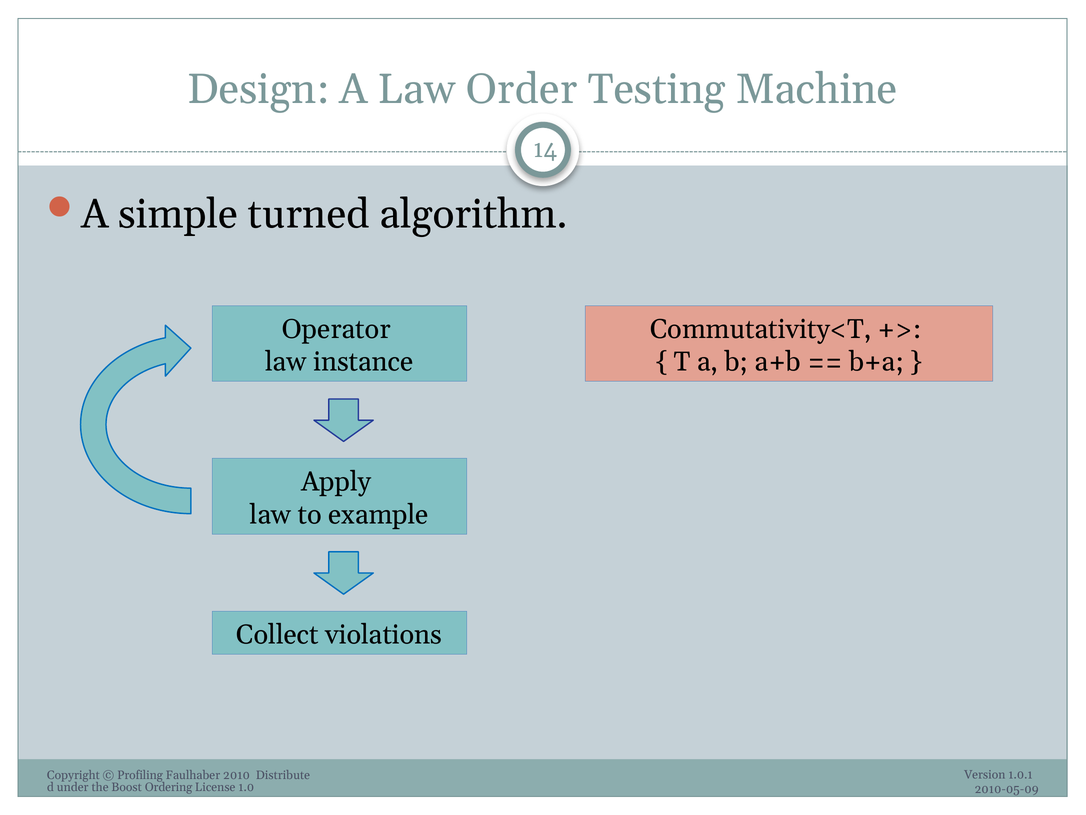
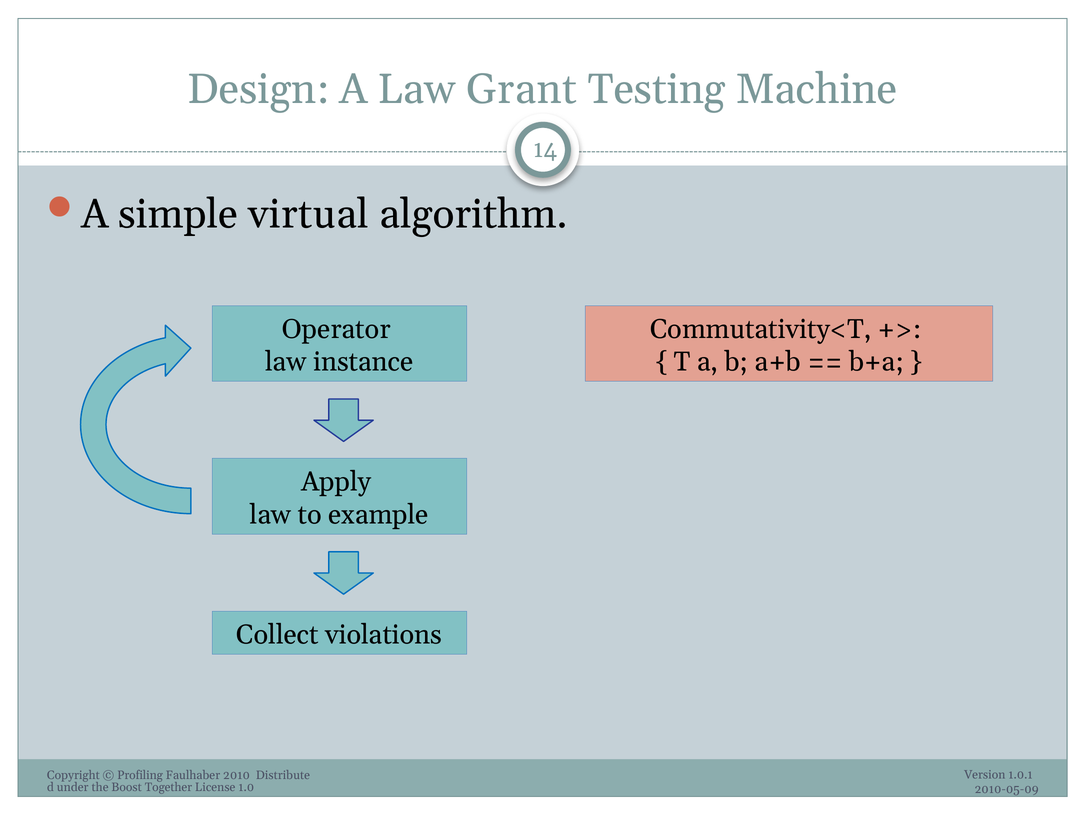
Order: Order -> Grant (521, 89)
turned: turned -> virtual (309, 214)
Ordering: Ordering -> Together (169, 787)
